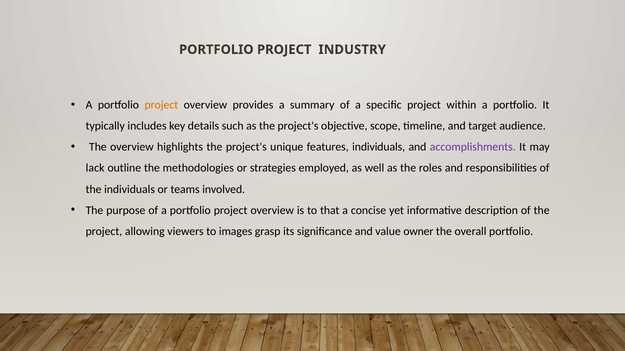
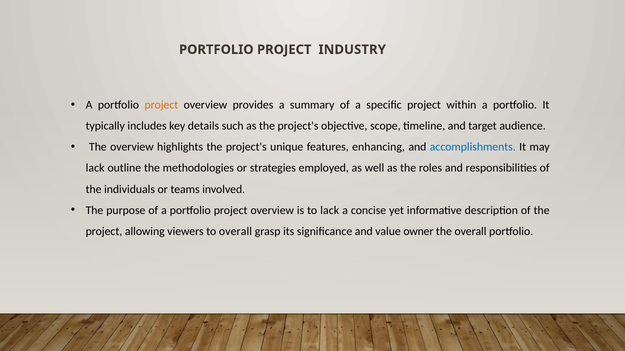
features individuals: individuals -> enhancing (379, 147)
accomplishments colour: purple -> blue (473, 147)
to that: that -> lack (330, 211)
to images: images -> overall (235, 232)
